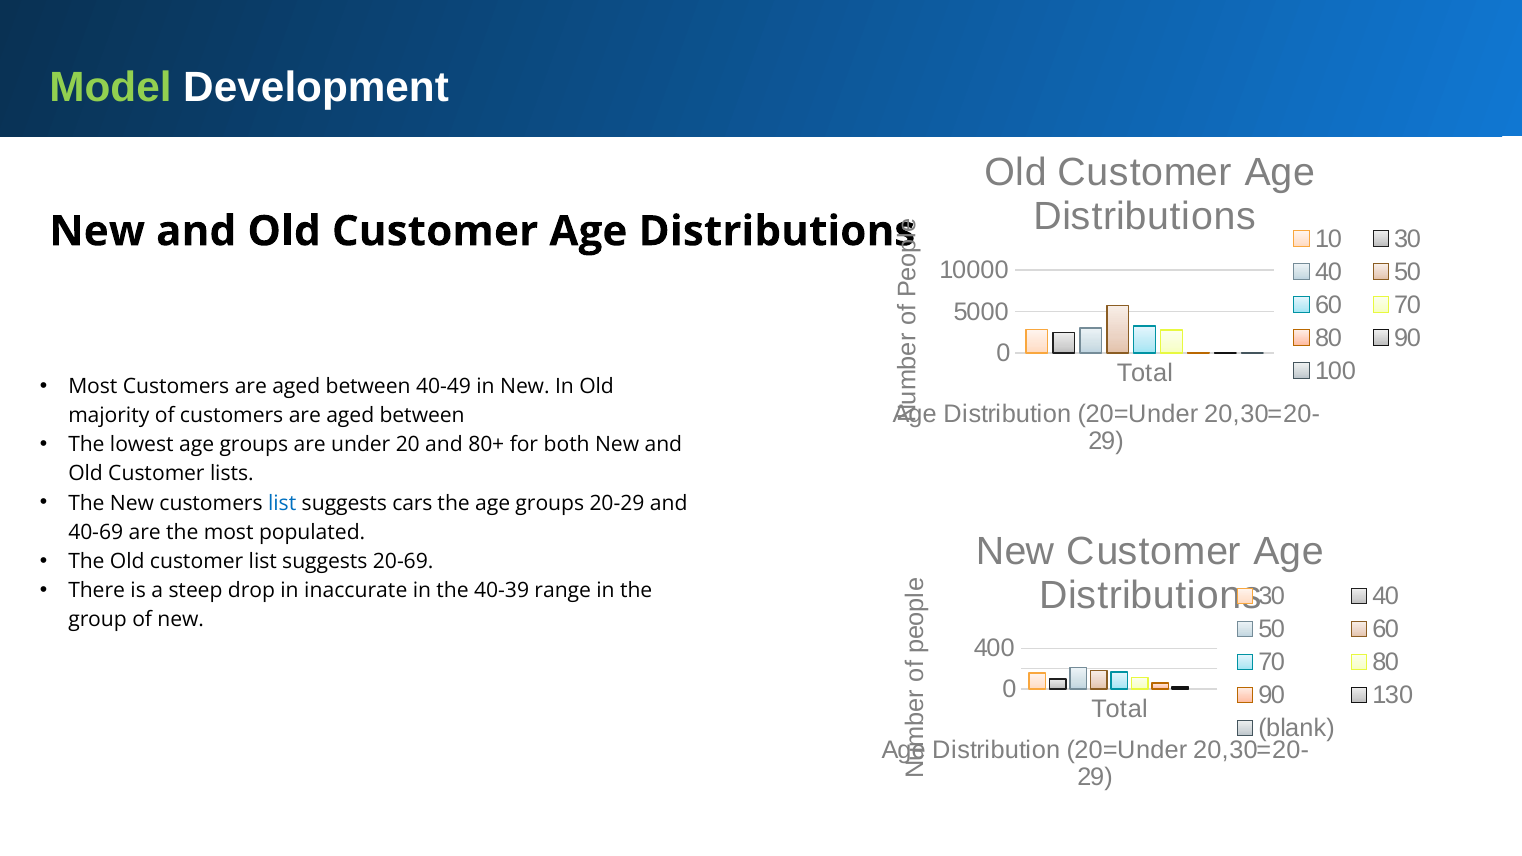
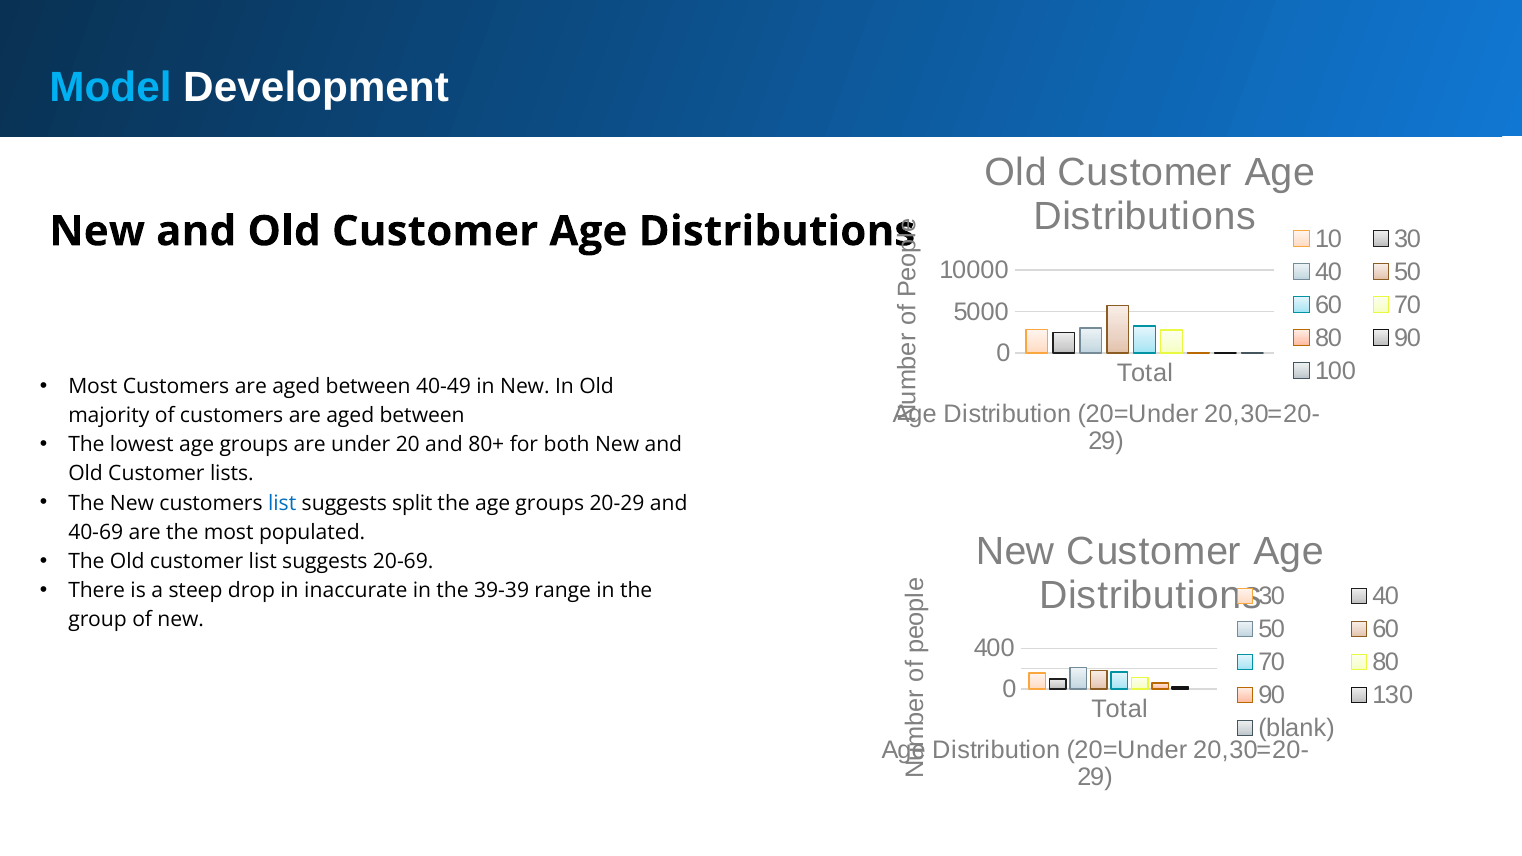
Model colour: light green -> light blue (110, 87)
cars: cars -> split (412, 503)
40-39: 40-39 -> 39-39 (502, 591)
